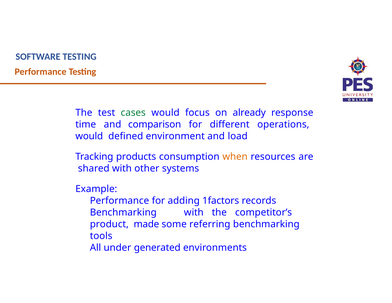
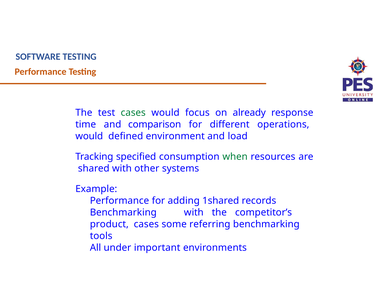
products: products -> specified (136, 157)
when colour: orange -> green (235, 157)
1factors: 1factors -> 1shared (221, 201)
product made: made -> cases (146, 224)
generated: generated -> important (157, 248)
